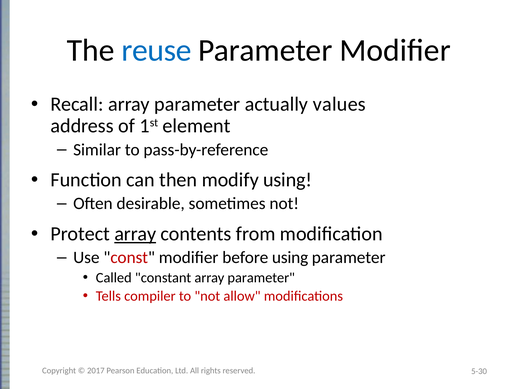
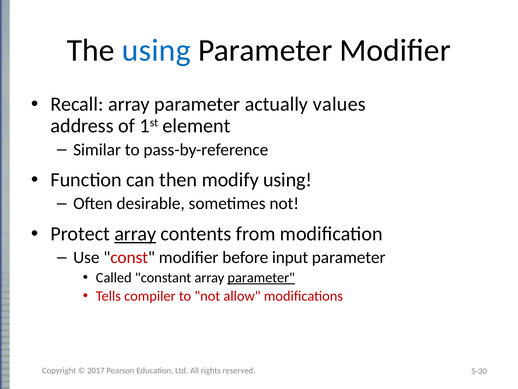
The reuse: reuse -> using (156, 50)
before using: using -> input (290, 257)
parameter underline: none -> present (261, 277)
